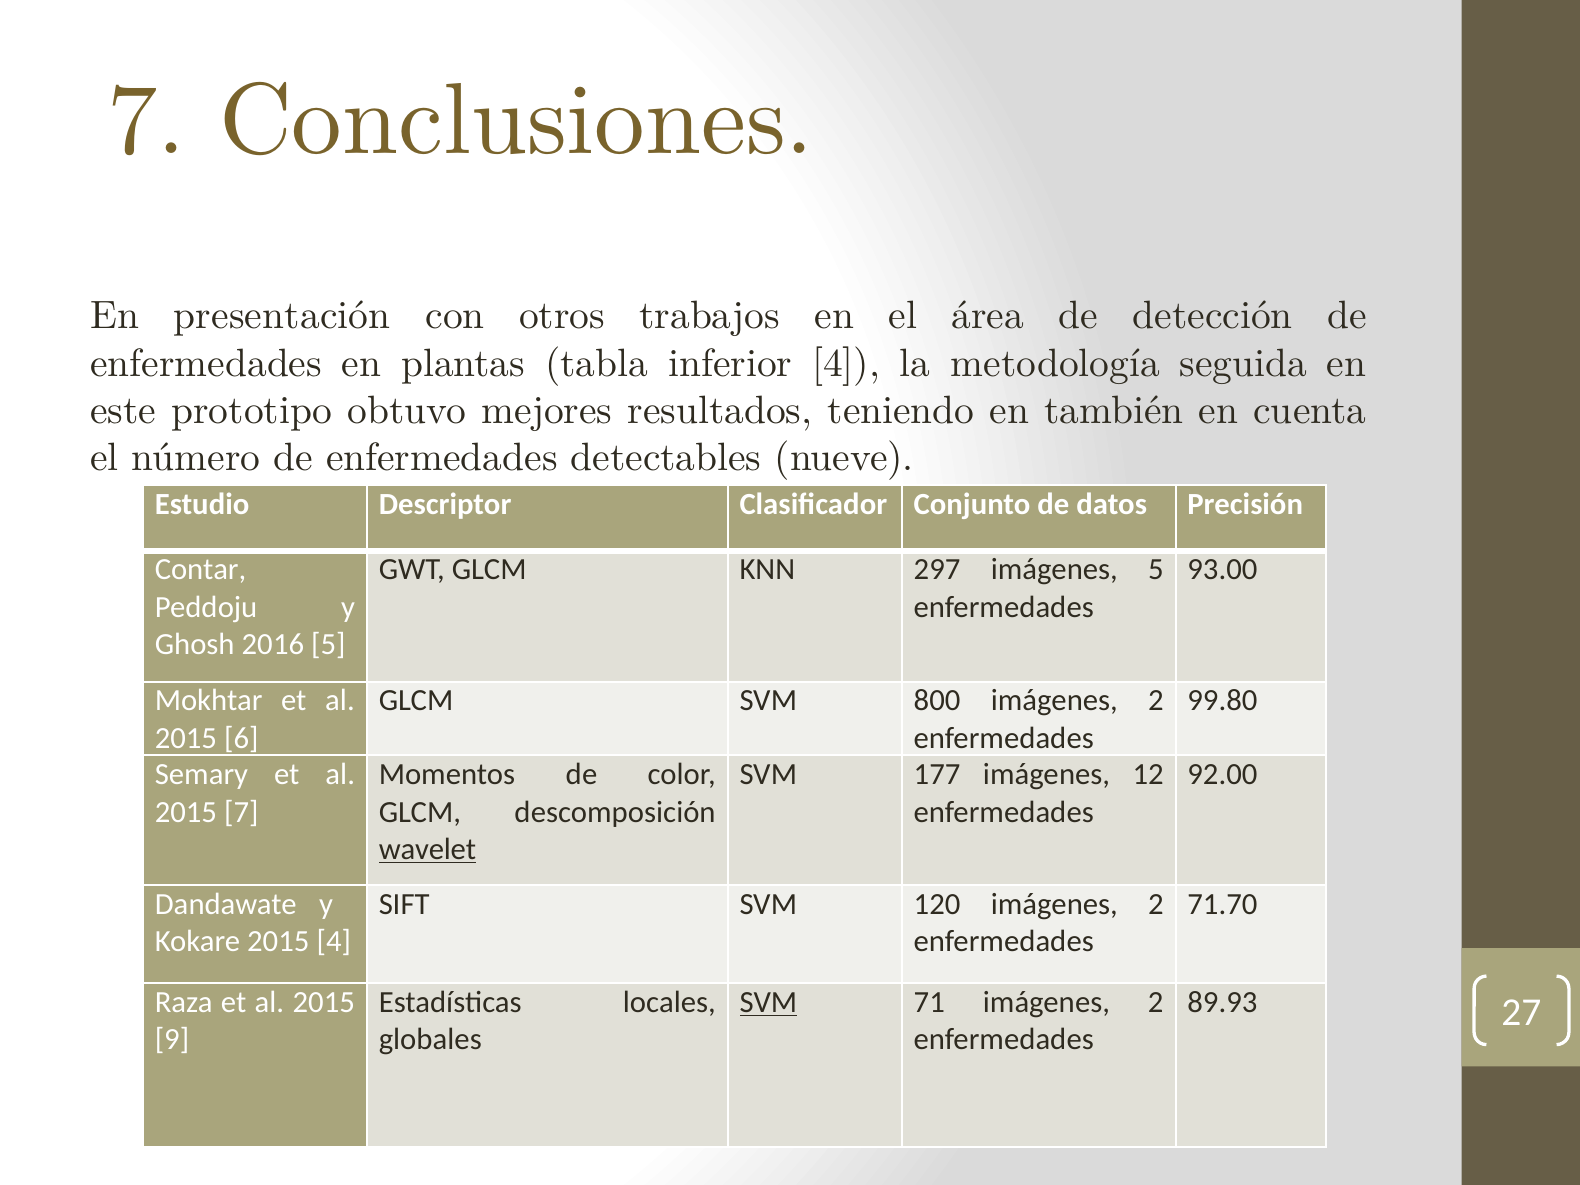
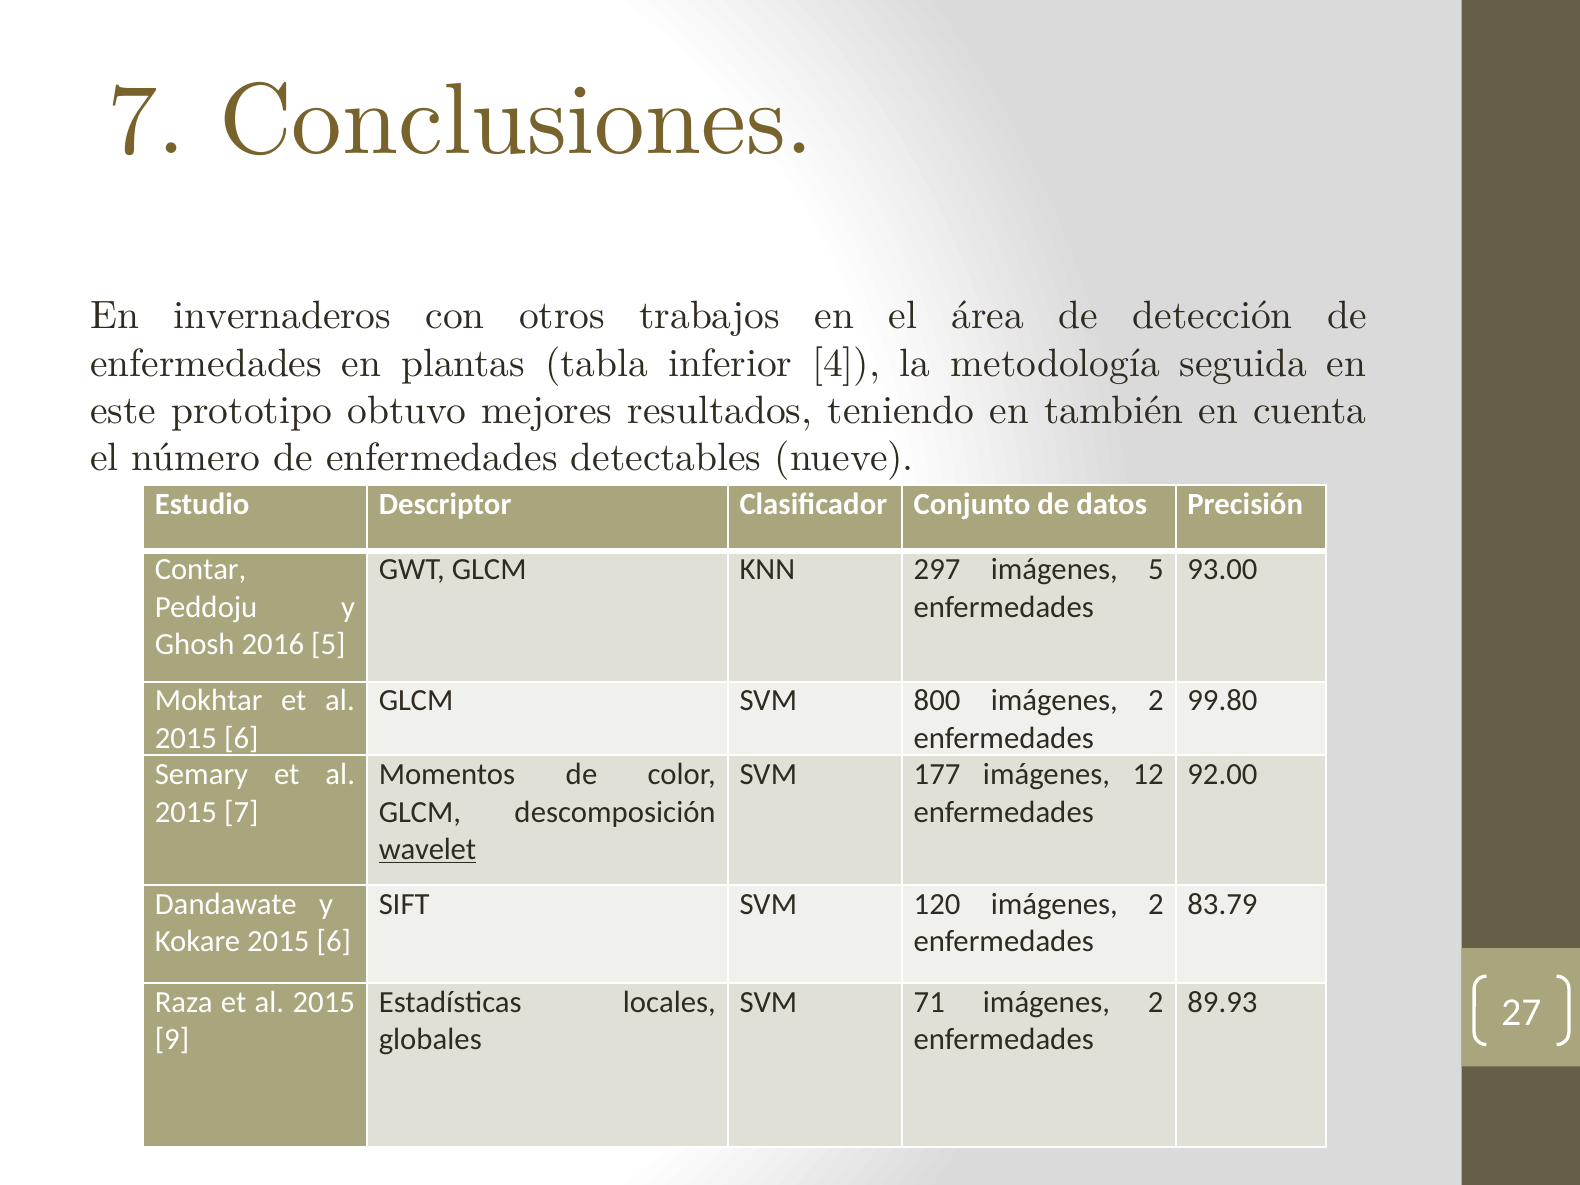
presentación: presentación -> invernaderos (282, 316)
71.70: 71.70 -> 83.79 (1222, 904)
Kokare 2015 4: 4 -> 6 (334, 942)
SVM underline: present -> none (768, 1002)
